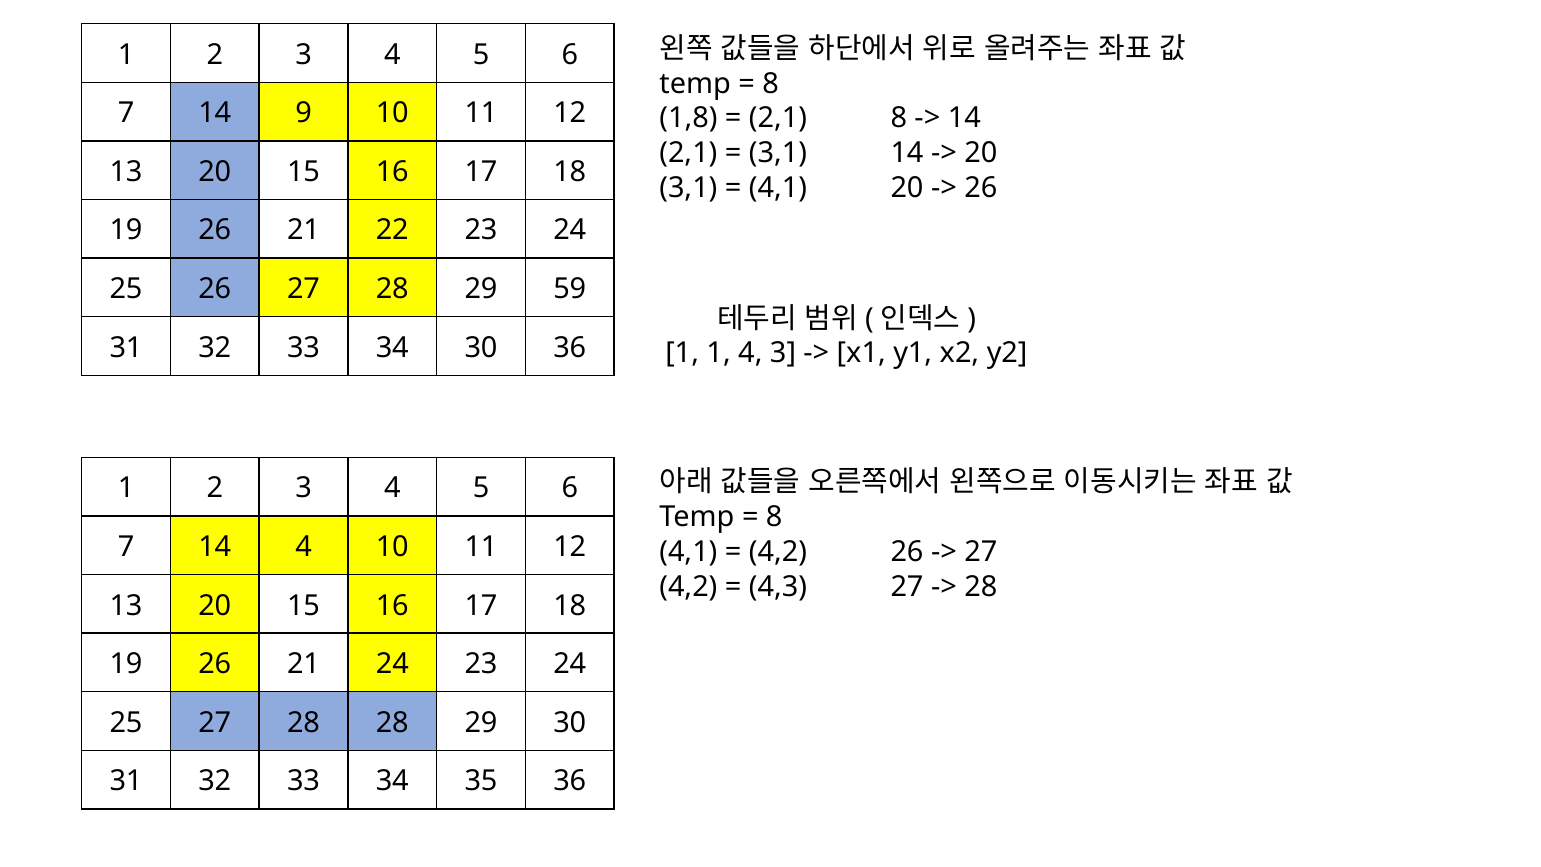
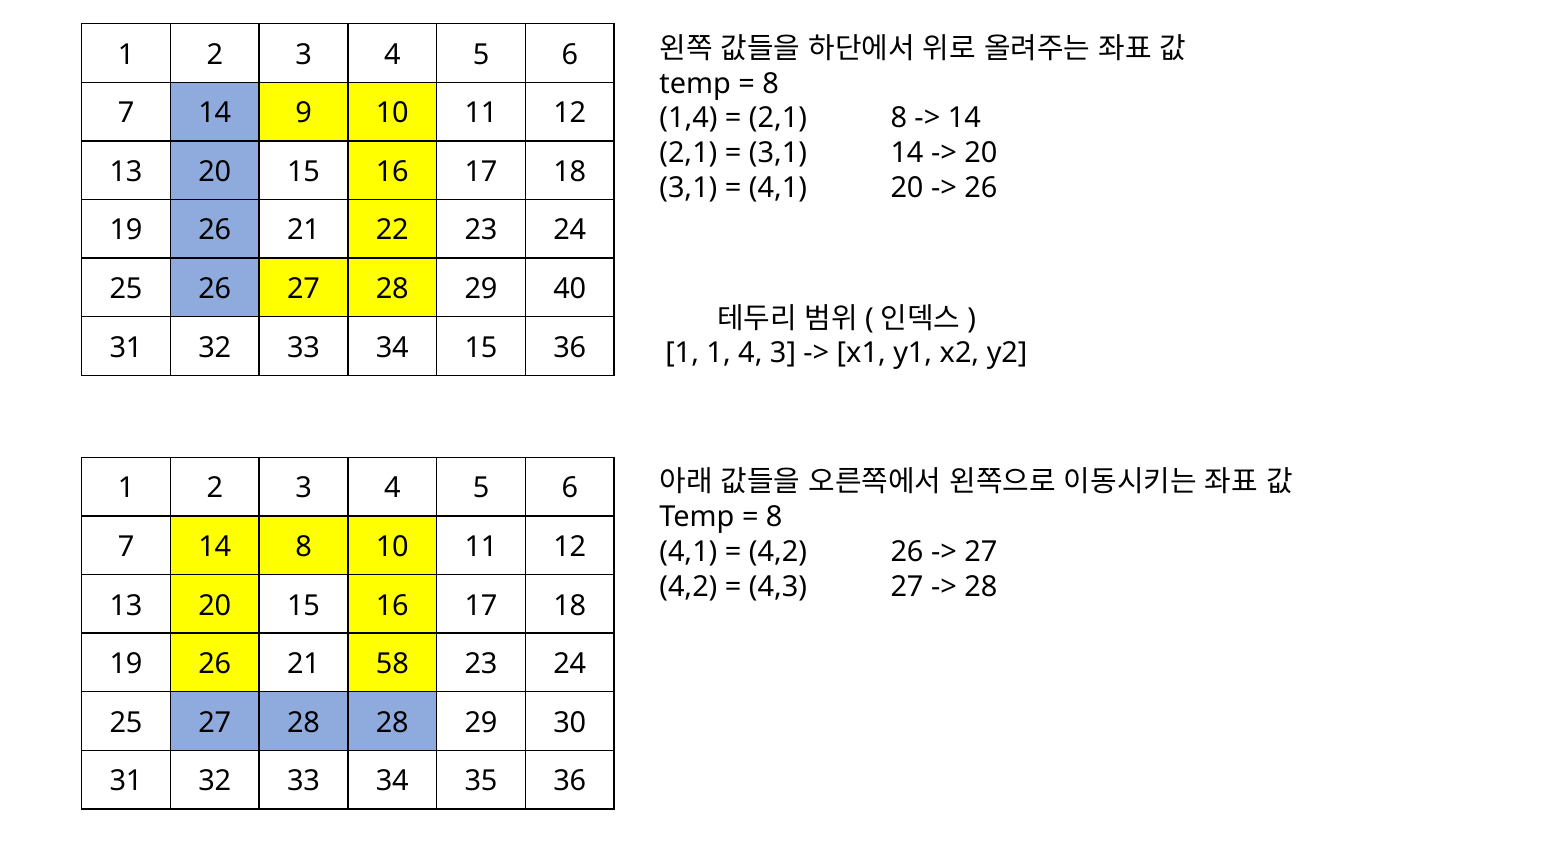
1,8: 1,8 -> 1,4 (688, 118)
59: 59 -> 40 (570, 289)
34 30: 30 -> 15 (481, 347)
14 4: 4 -> 8 (304, 547)
21 24: 24 -> 58 (392, 664)
